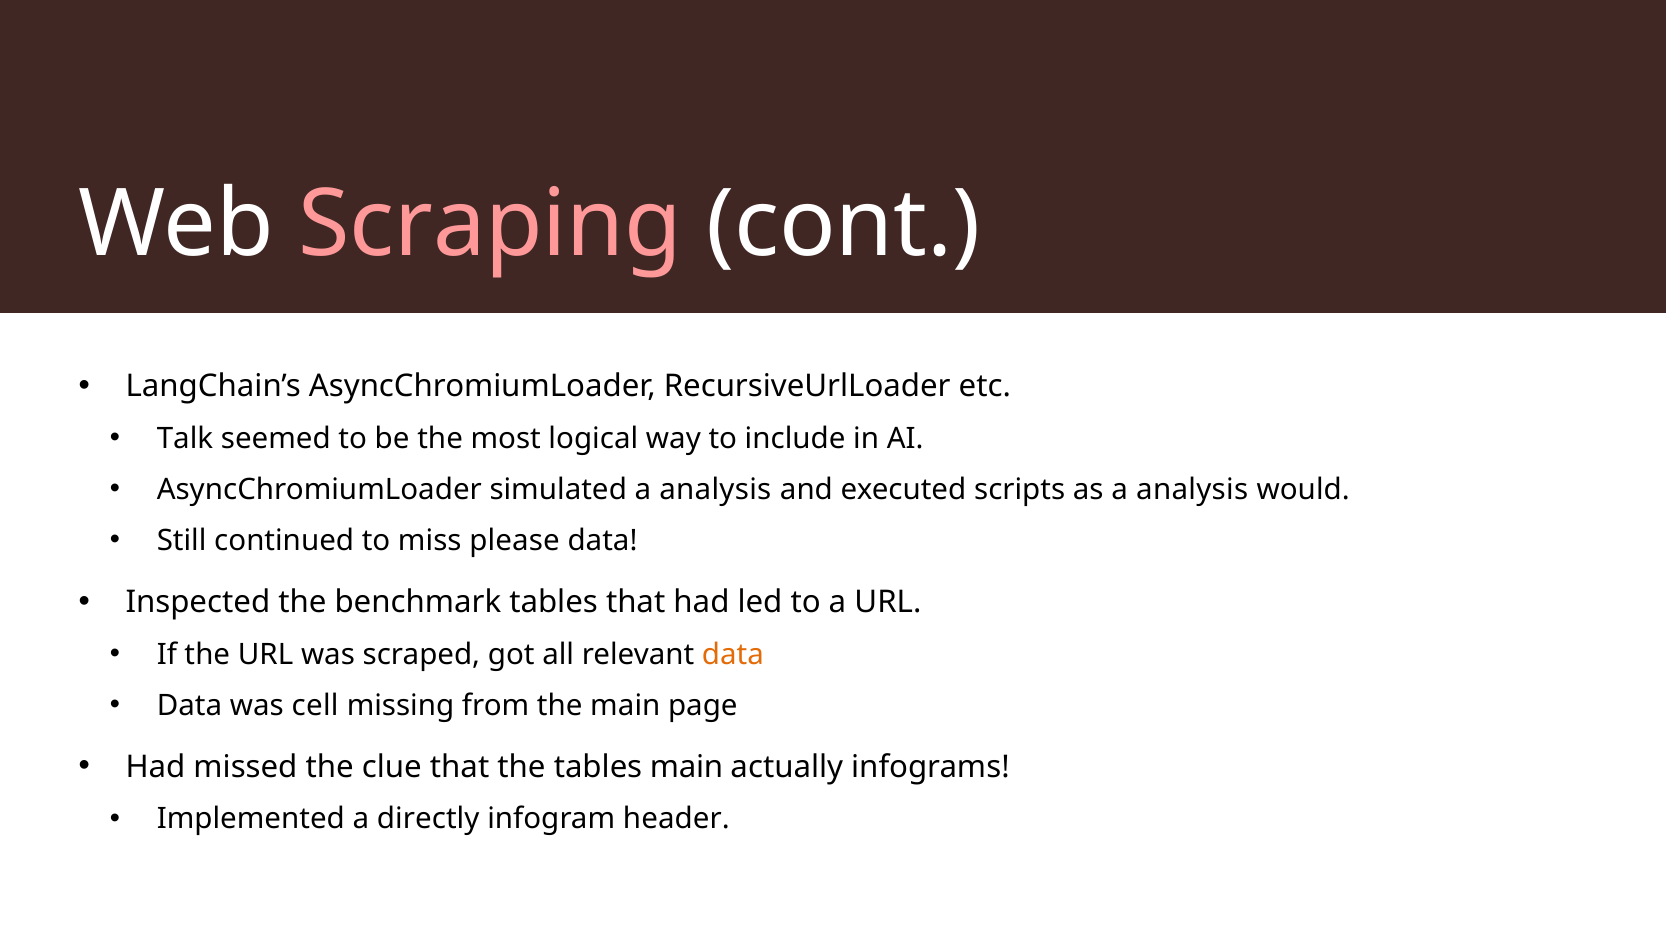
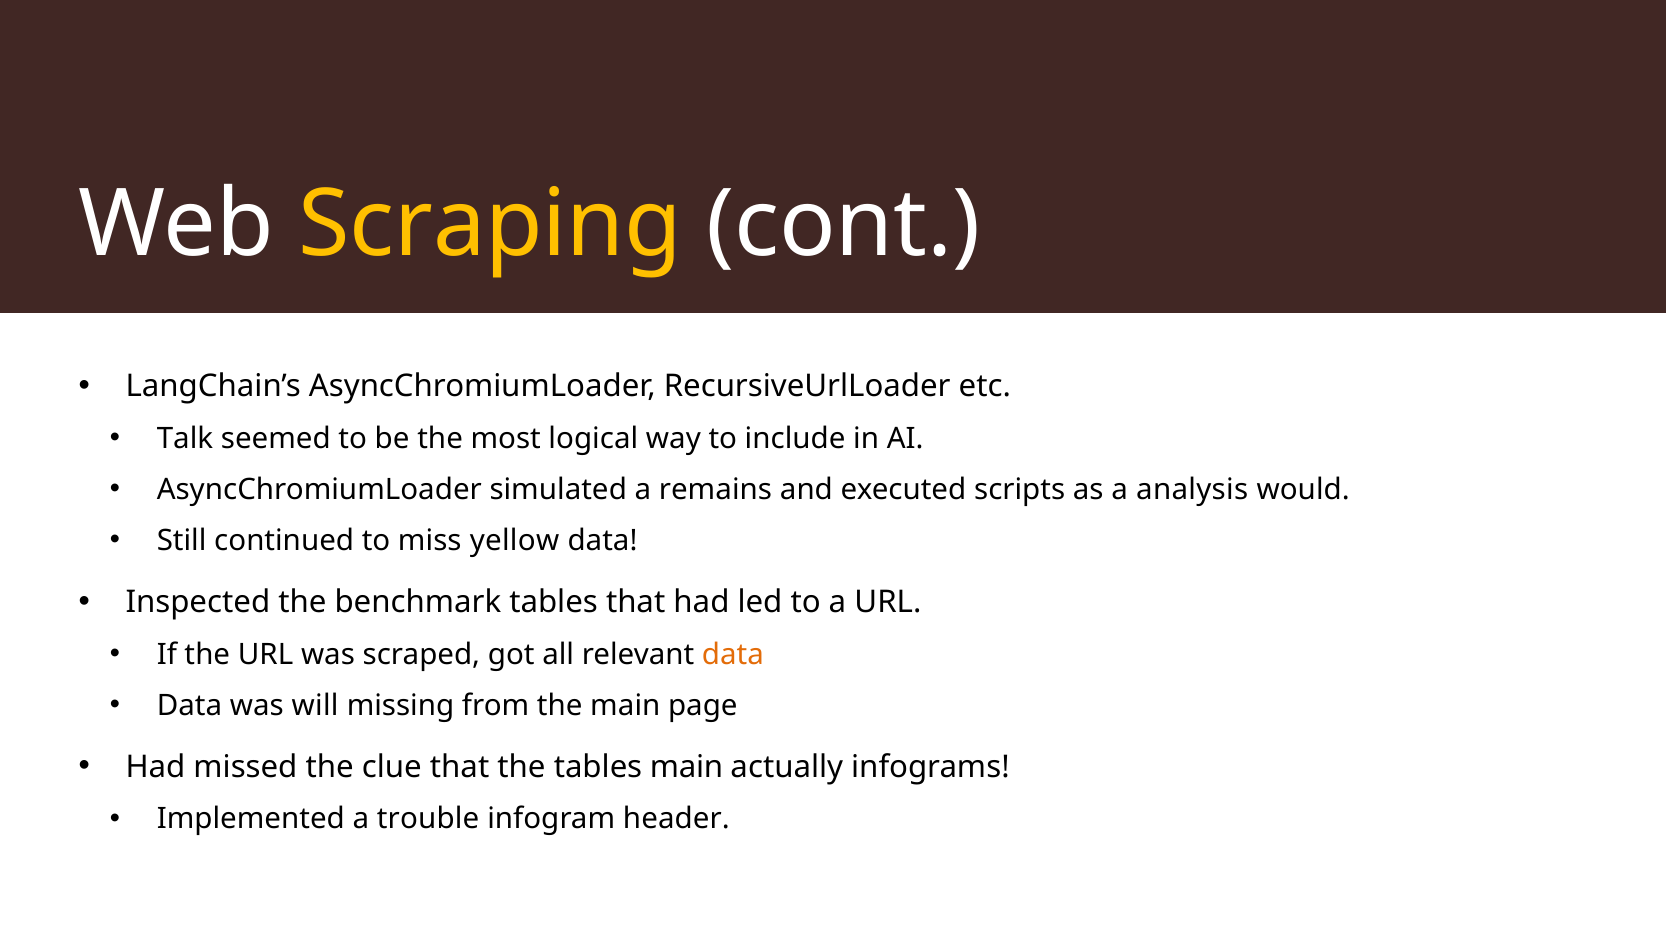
Scraping colour: pink -> yellow (490, 225)
simulated a analysis: analysis -> remains (715, 490)
please: please -> yellow (514, 541)
cell: cell -> will (315, 706)
directly: directly -> trouble (428, 819)
